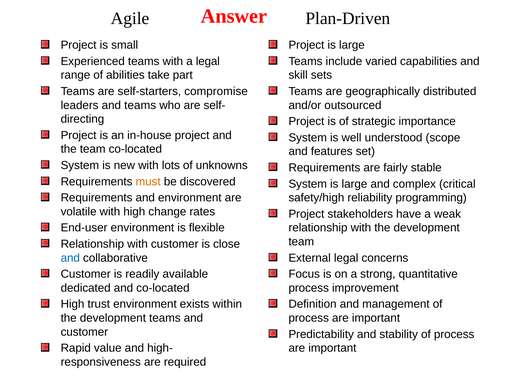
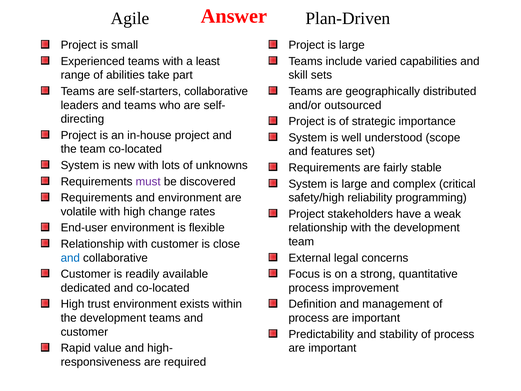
a legal: legal -> least (208, 61)
self-starters compromise: compromise -> collaborative (216, 91)
must colour: orange -> purple (148, 181)
